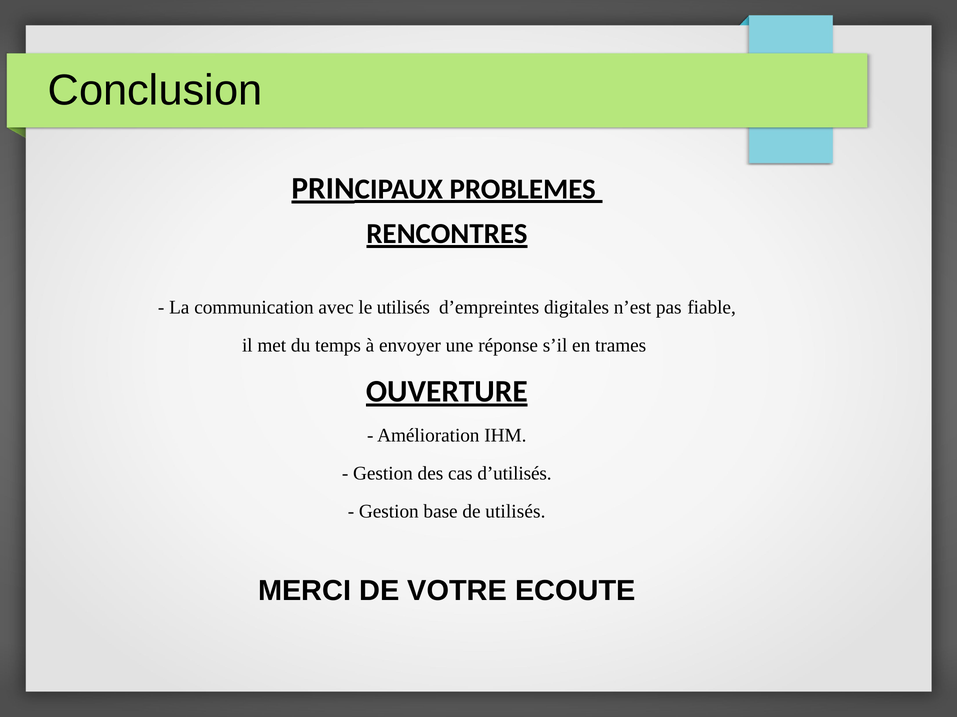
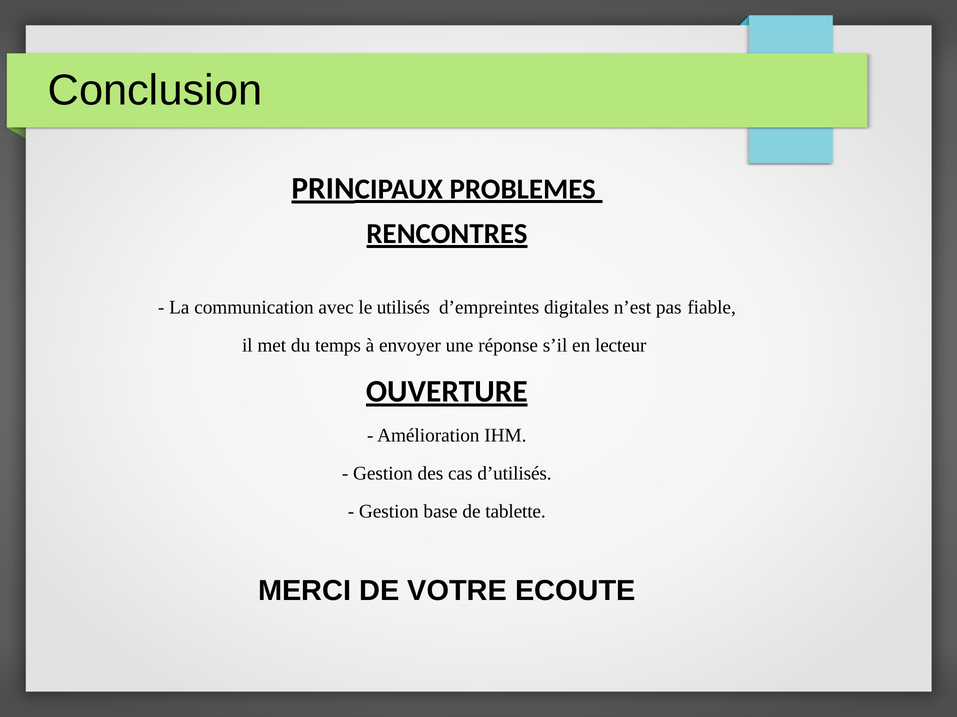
trames: trames -> lecteur (621, 346)
de utilisés: utilisés -> tablette (516, 512)
